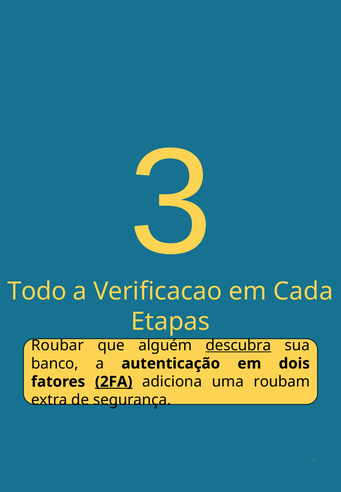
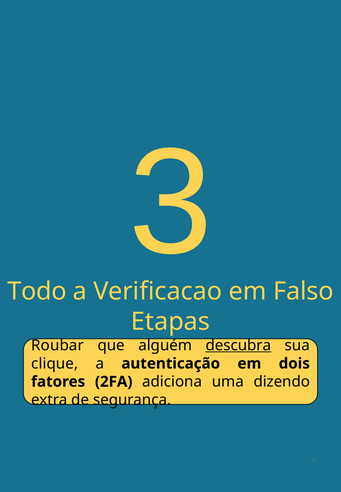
Cada: Cada -> Falso (303, 292)
banco: banco -> clique (55, 364)
2FA underline: present -> none (114, 382)
roubam: roubam -> dizendo (282, 382)
